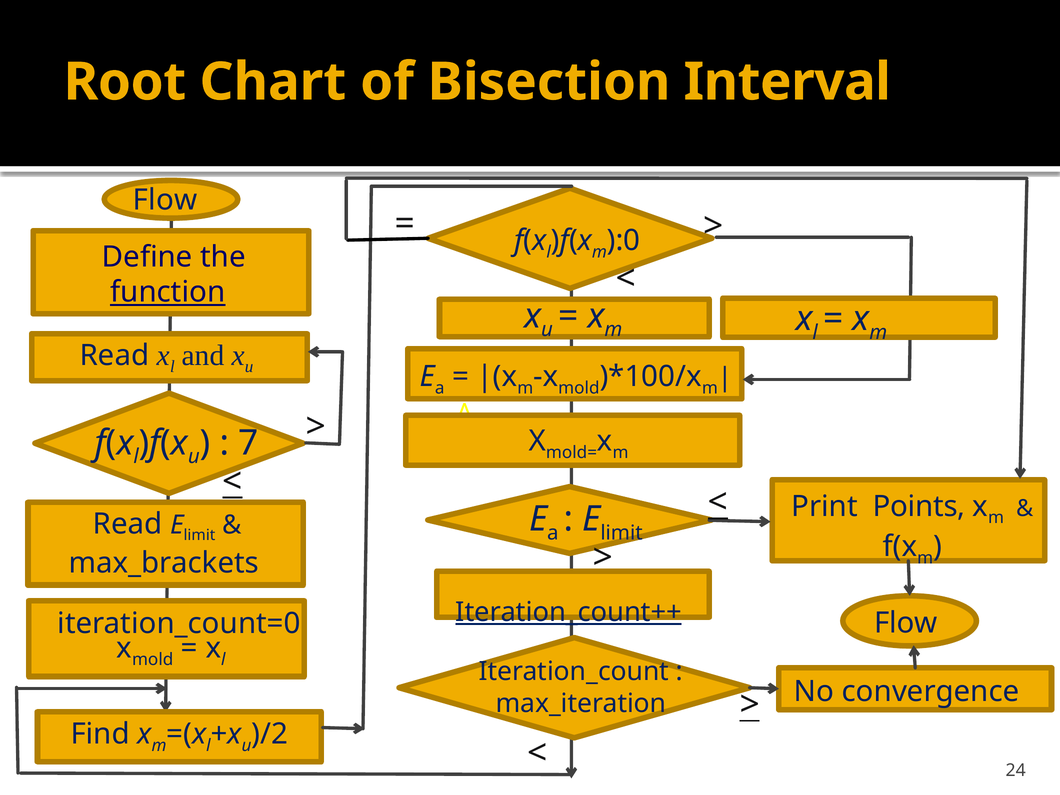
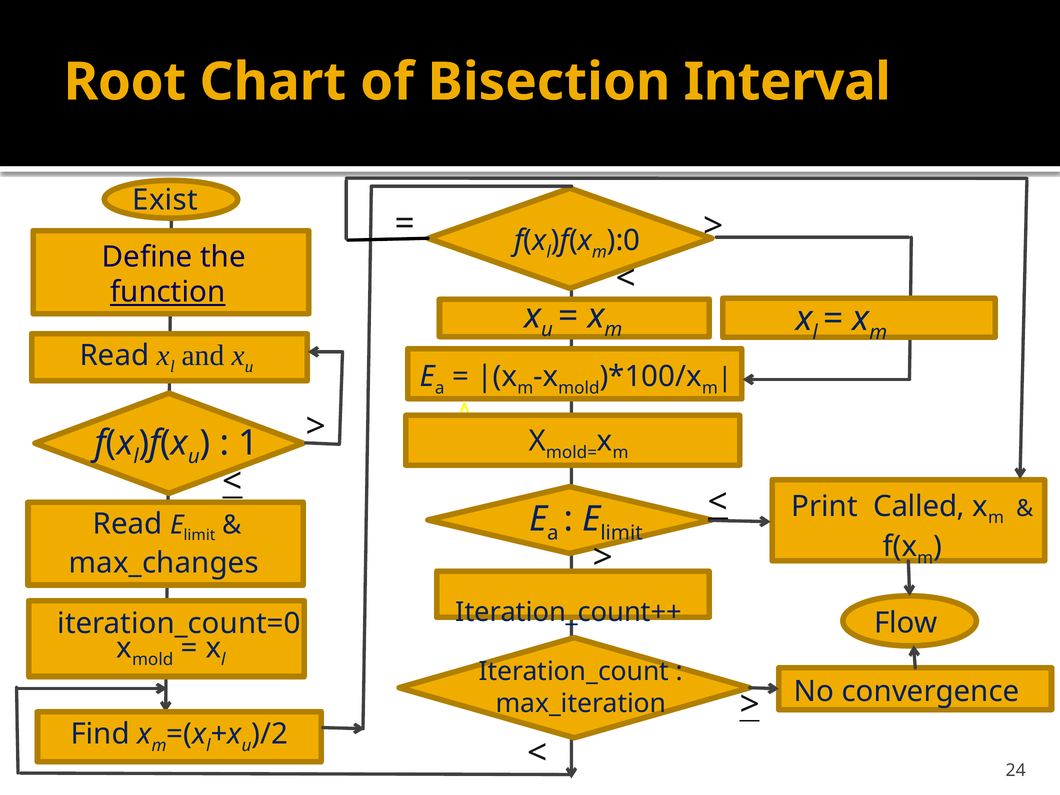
Flow: Flow -> Exist (165, 200)
7: 7 -> 1 (248, 443)
Points: Points -> Called (919, 506)
max_brackets: max_brackets -> max_changes (164, 563)
Iteration_count++ underline: present -> none (569, 612)
